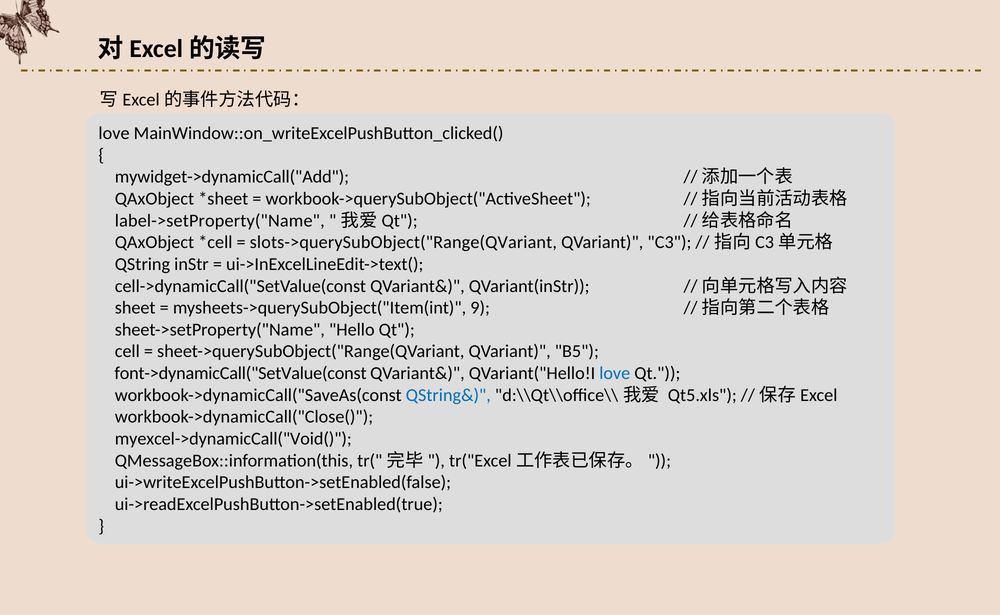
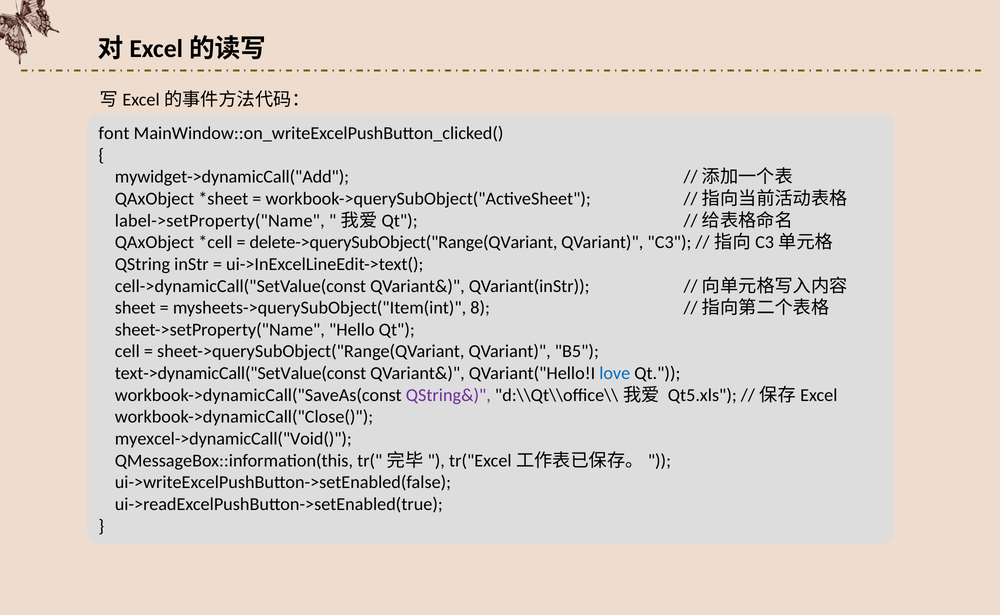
love: love -> font (114, 133)
slots->querySubObject("Range(QVariant: slots->querySubObject("Range(QVariant -> delete->querySubObject("Range(QVariant (403, 242)
9: 9 -> 8 (480, 308)
font->dynamicCall("SetValue(const: font->dynamicCall("SetValue(const -> text->dynamicCall("SetValue(const (241, 373)
QString& colour: blue -> purple (448, 395)
